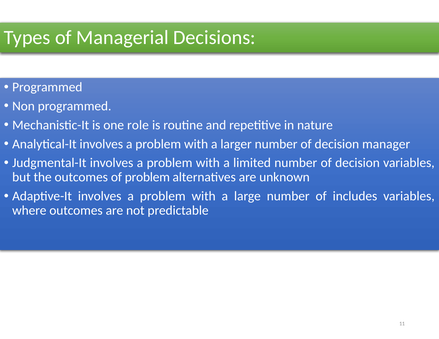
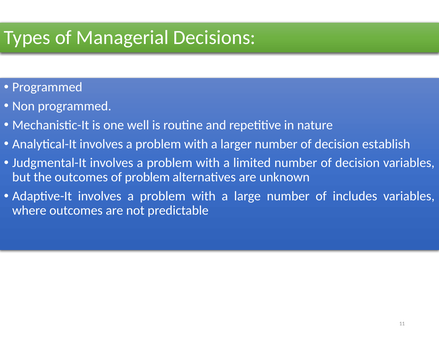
role: role -> well (138, 125)
manager: manager -> establish (386, 144)
